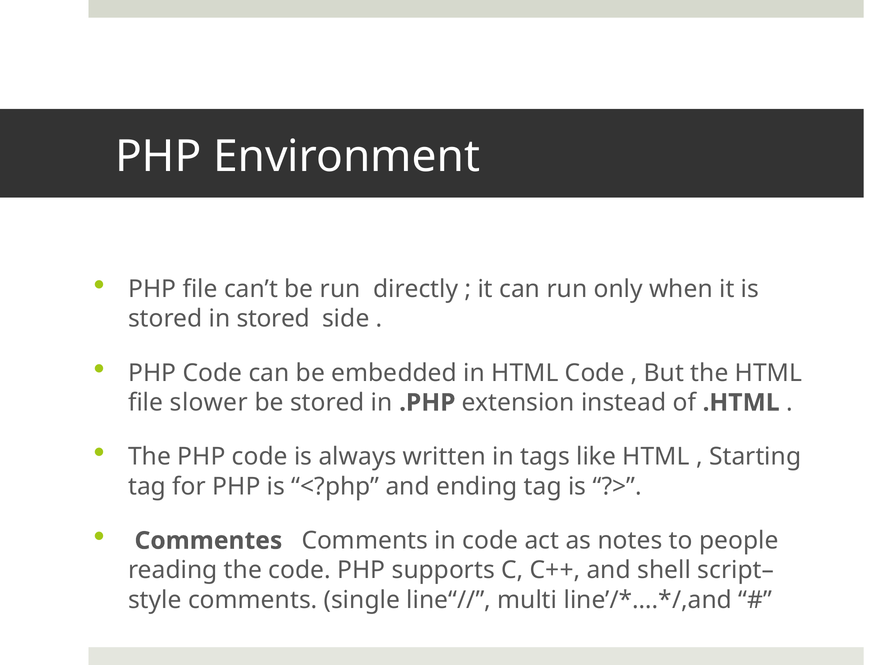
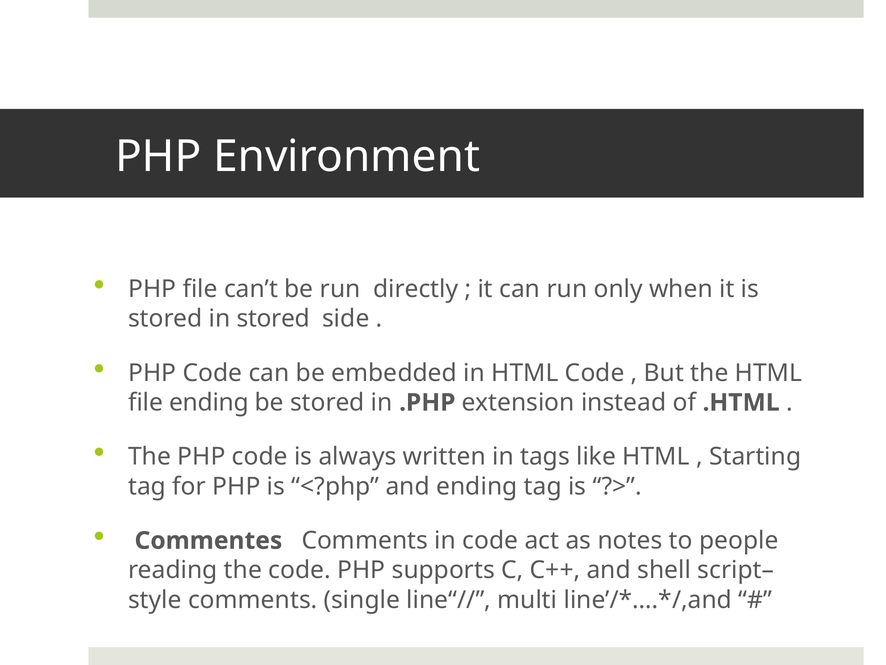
file slower: slower -> ending (209, 402)
